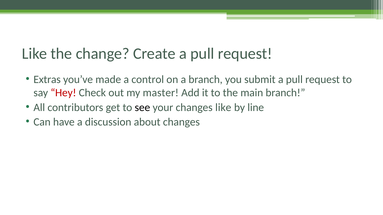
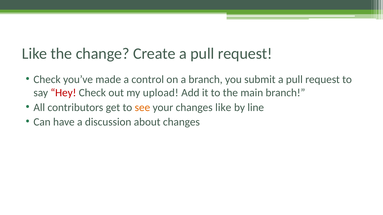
Extras: Extras -> Check (47, 80)
master: master -> upload (161, 93)
see colour: black -> orange (142, 108)
